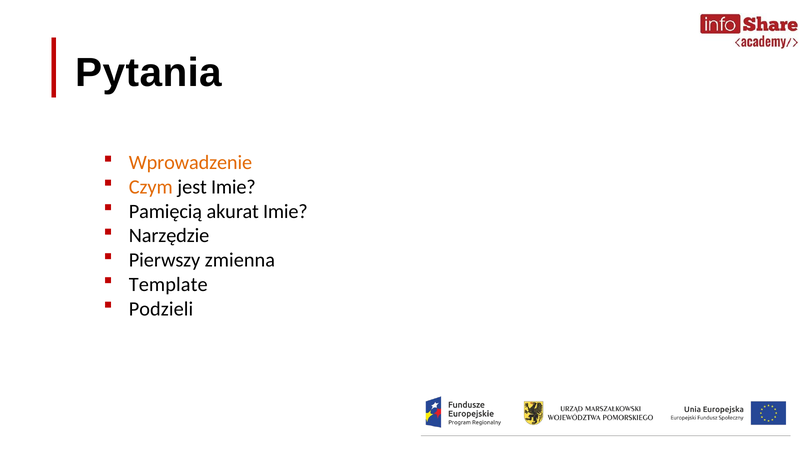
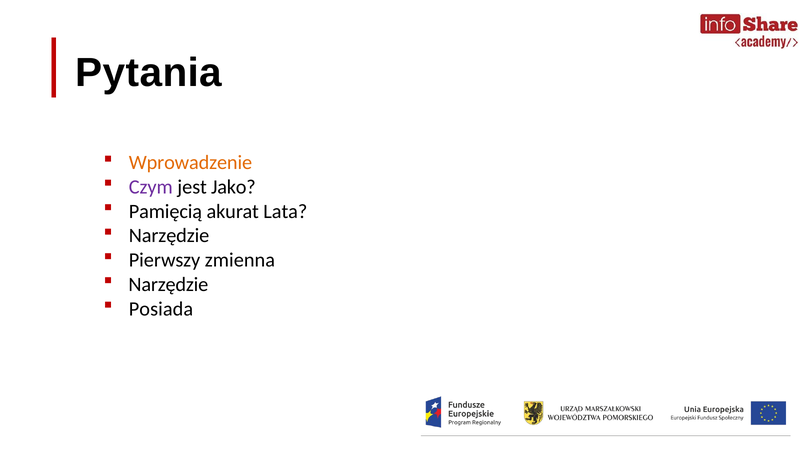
Czym colour: orange -> purple (151, 187)
jest Imie: Imie -> Jako (233, 187)
akurat Imie: Imie -> Lata (285, 211)
Template: Template -> Narzędzie (168, 284)
Podzieli: Podzieli -> Posiada (161, 309)
